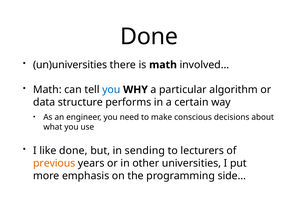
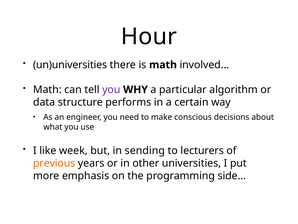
Done: Done -> Hour (149, 37)
you colour: blue -> purple (111, 89)
like done: done -> week (73, 150)
